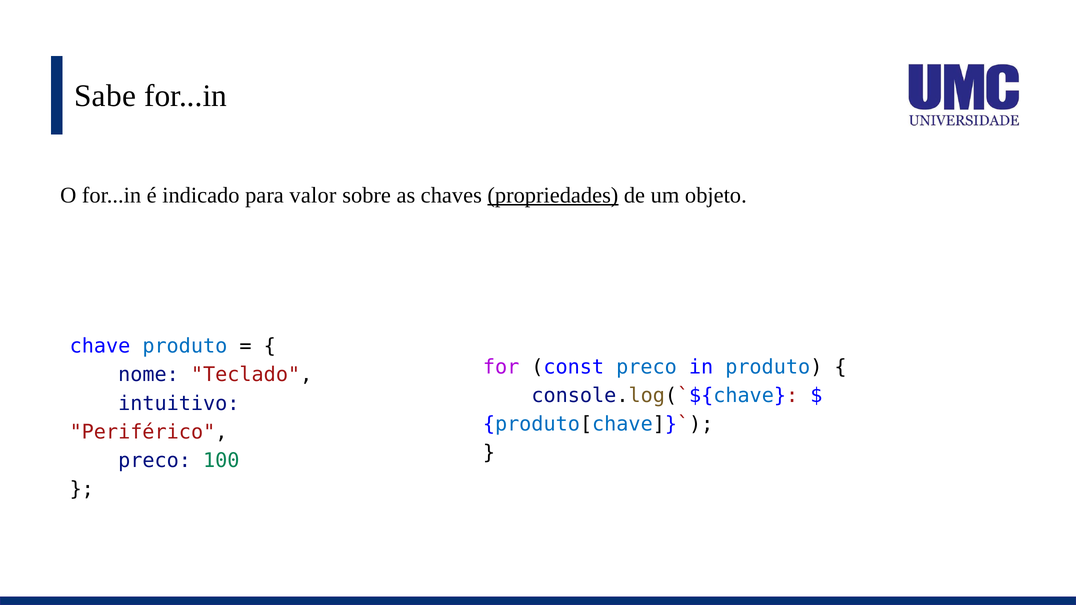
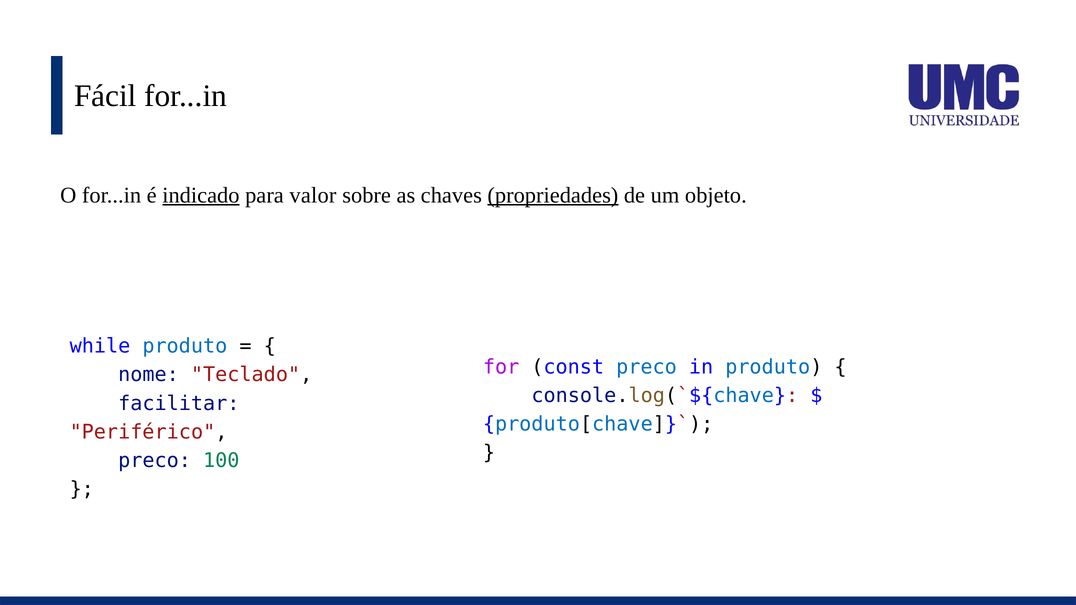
Sabe: Sabe -> Fácil (105, 96)
indicado underline: none -> present (201, 195)
chave: chave -> while (100, 346)
intuitivo: intuitivo -> facilitar (179, 404)
